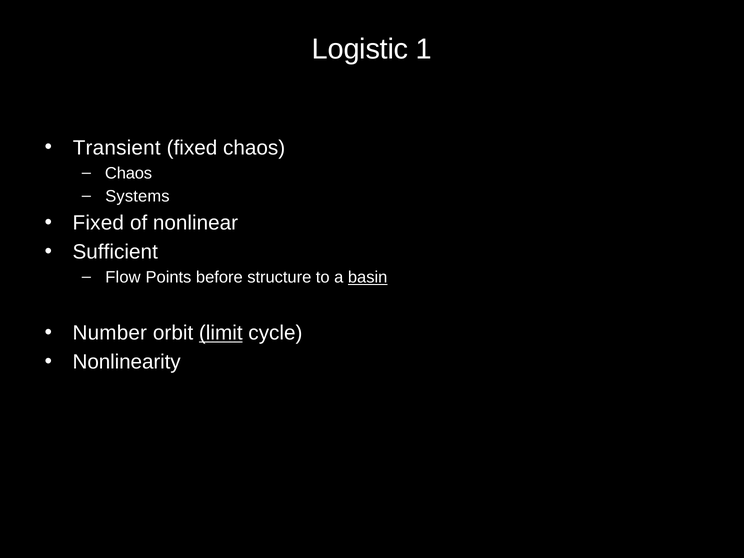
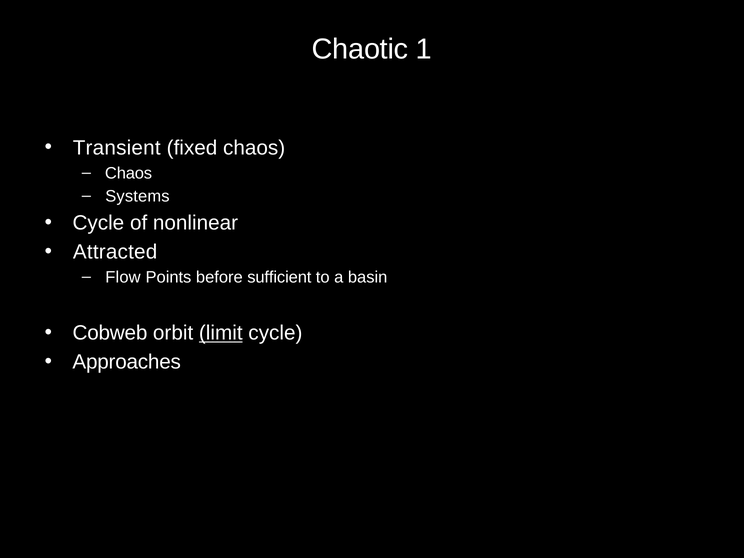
Logistic: Logistic -> Chaotic (360, 49)
Fixed: Fixed -> Cycle (98, 223)
Sufficient: Sufficient -> Attracted (115, 252)
structure: structure -> sufficient (279, 277)
basin underline: present -> none (368, 277)
Number: Number -> Cobweb (110, 333)
Nonlinearity: Nonlinearity -> Approaches (127, 362)
